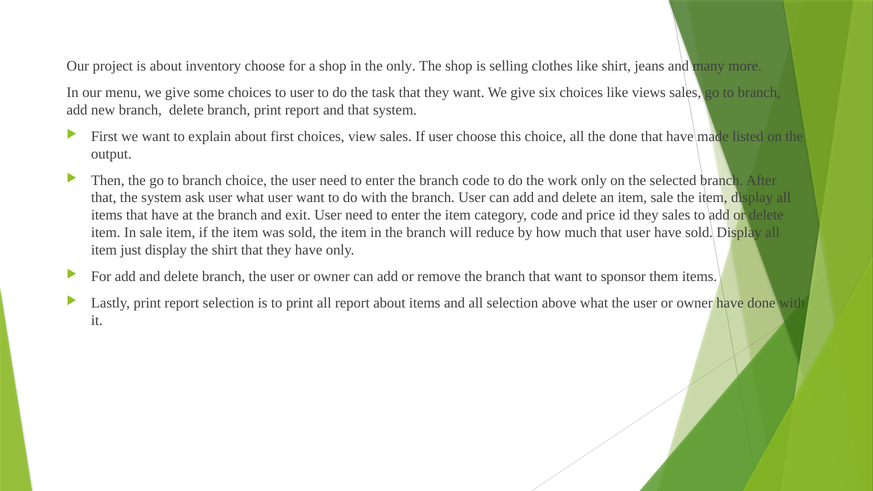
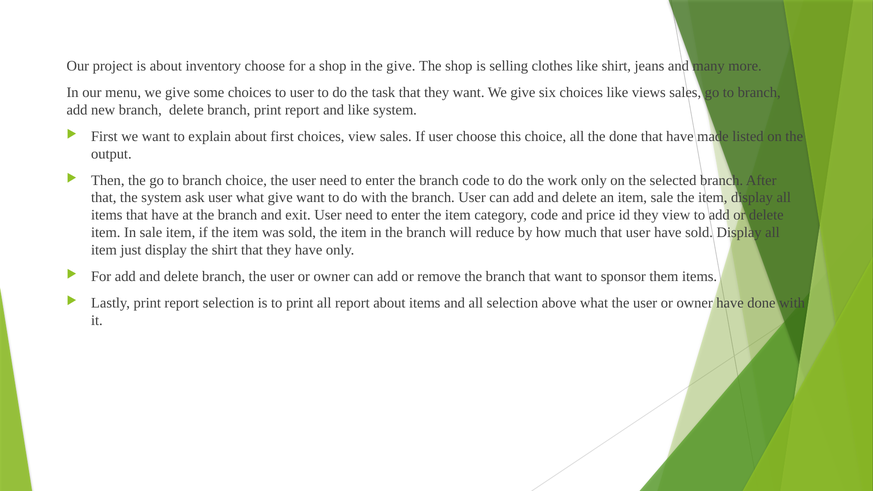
the only: only -> give (401, 66)
and that: that -> like (359, 110)
what user: user -> give (280, 198)
they sales: sales -> view (676, 215)
